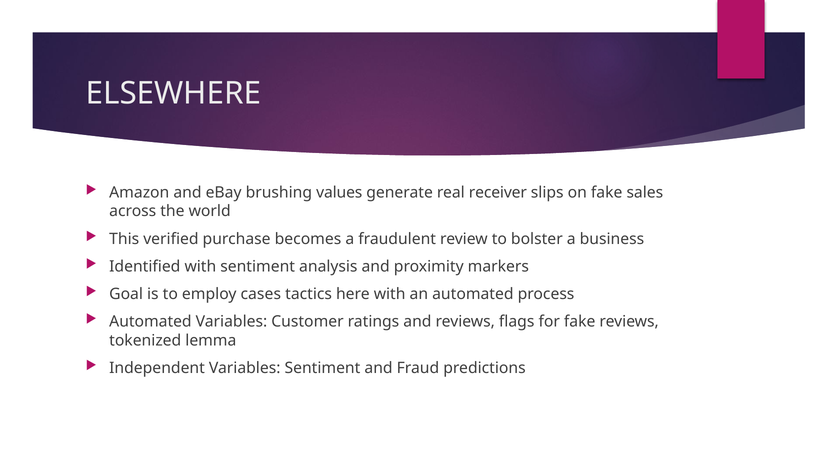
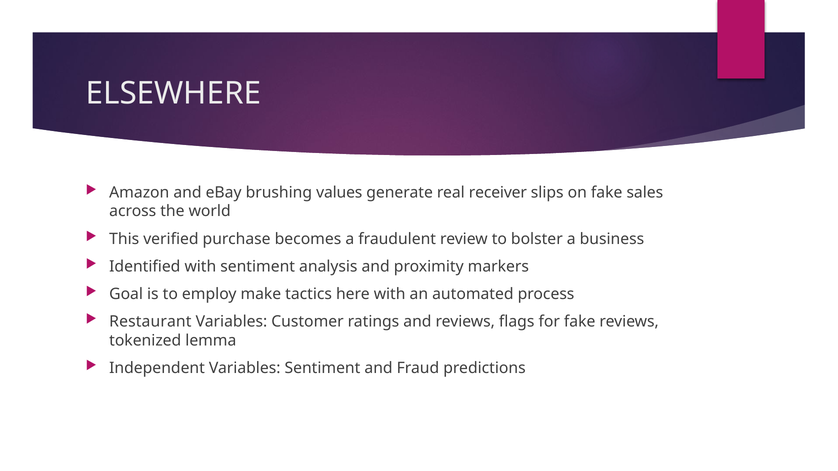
cases: cases -> make (261, 294)
Automated: Automated -> Restaurant (150, 322)
